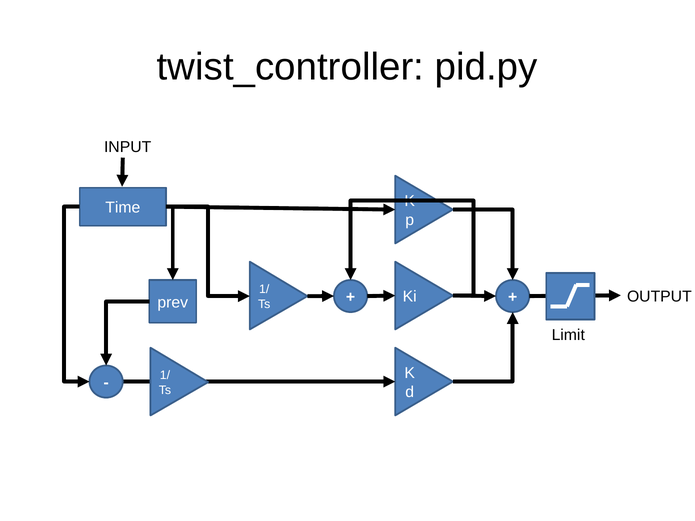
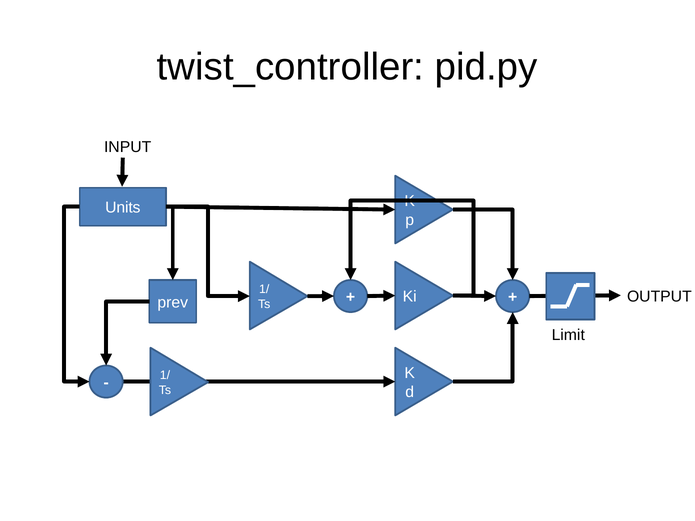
Time: Time -> Units (123, 208)
